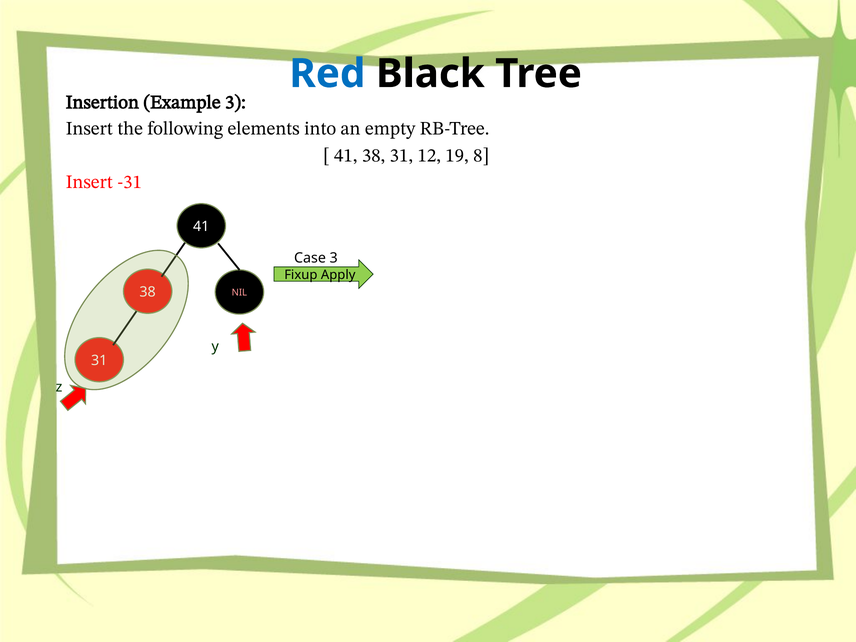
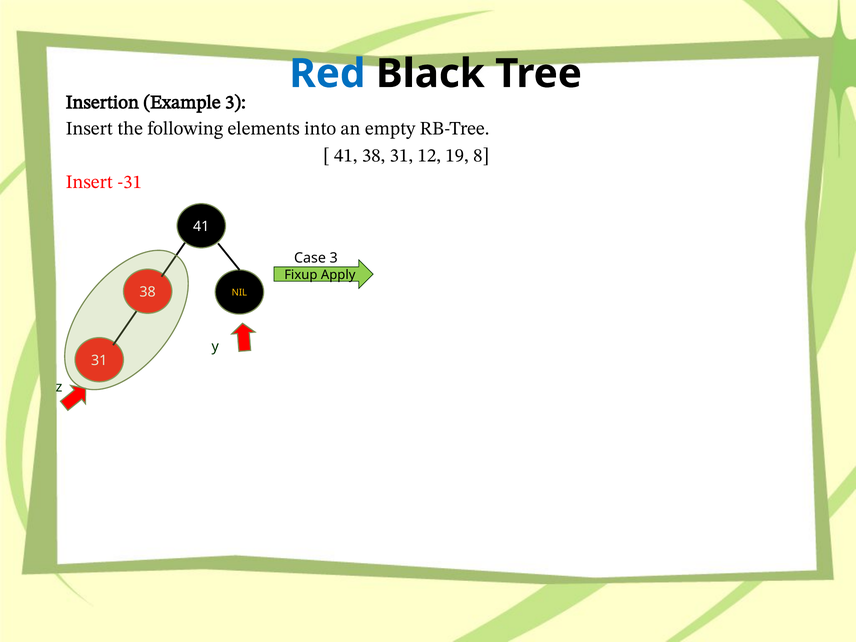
NIL colour: pink -> yellow (239, 293)
